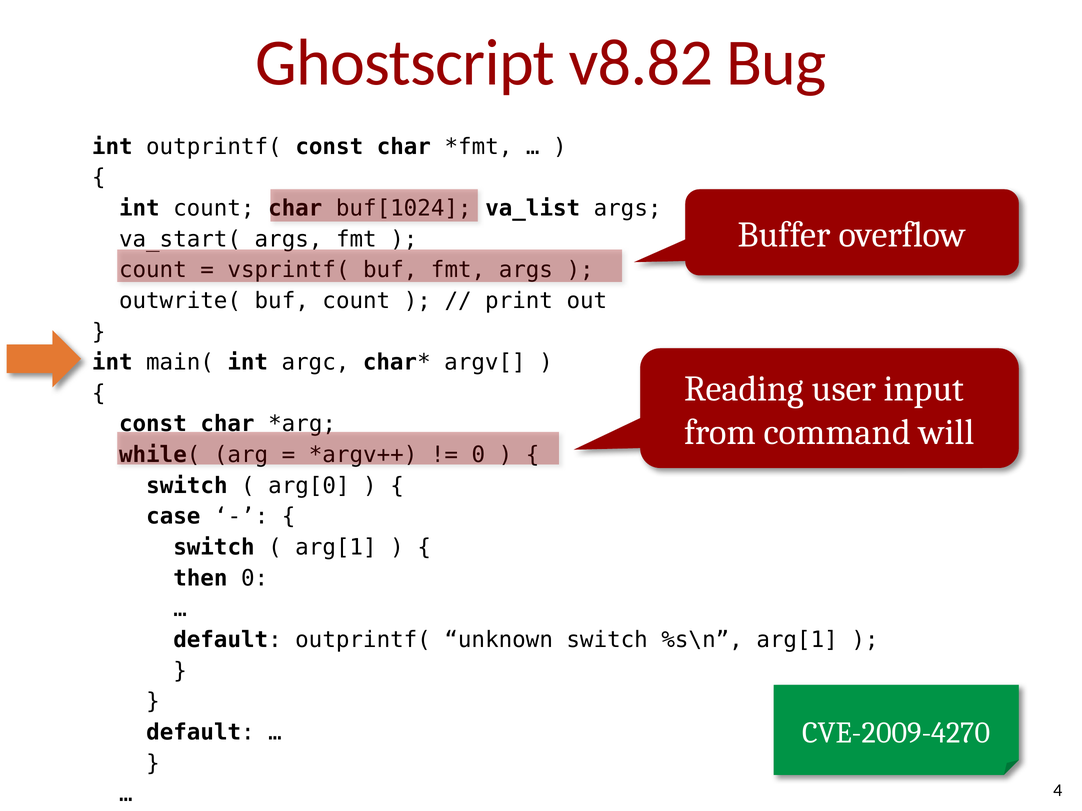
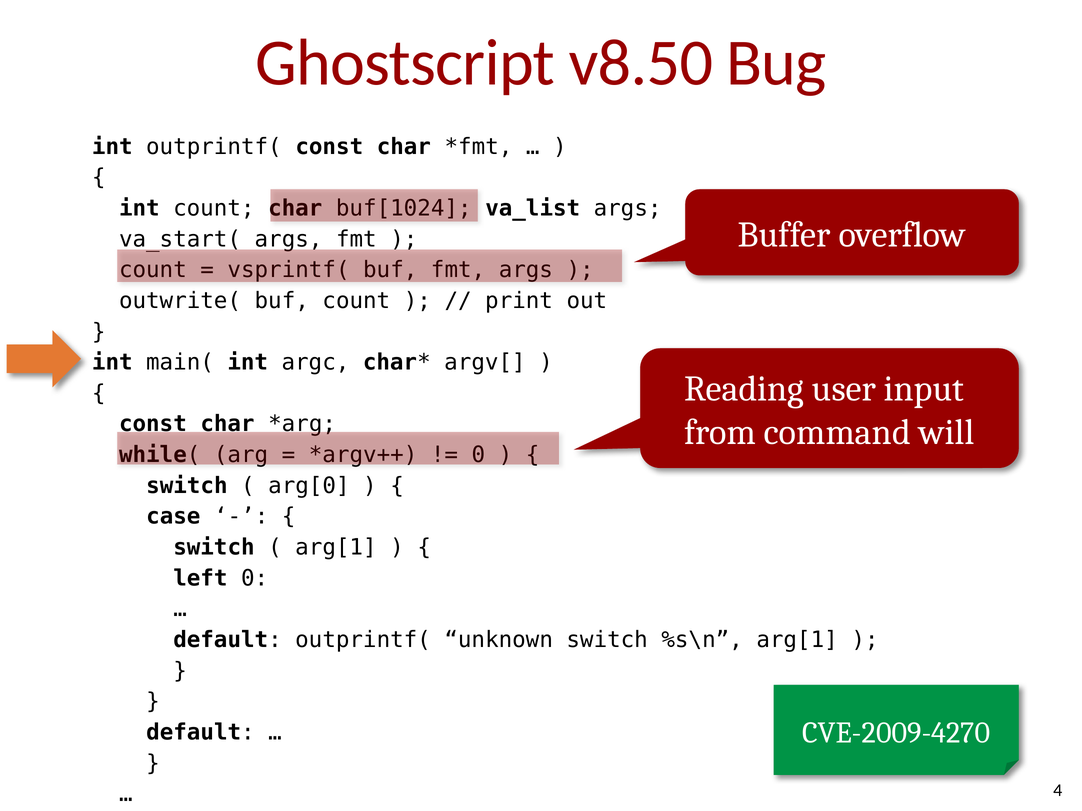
v8.82: v8.82 -> v8.50 (641, 63)
then: then -> left (200, 579)
